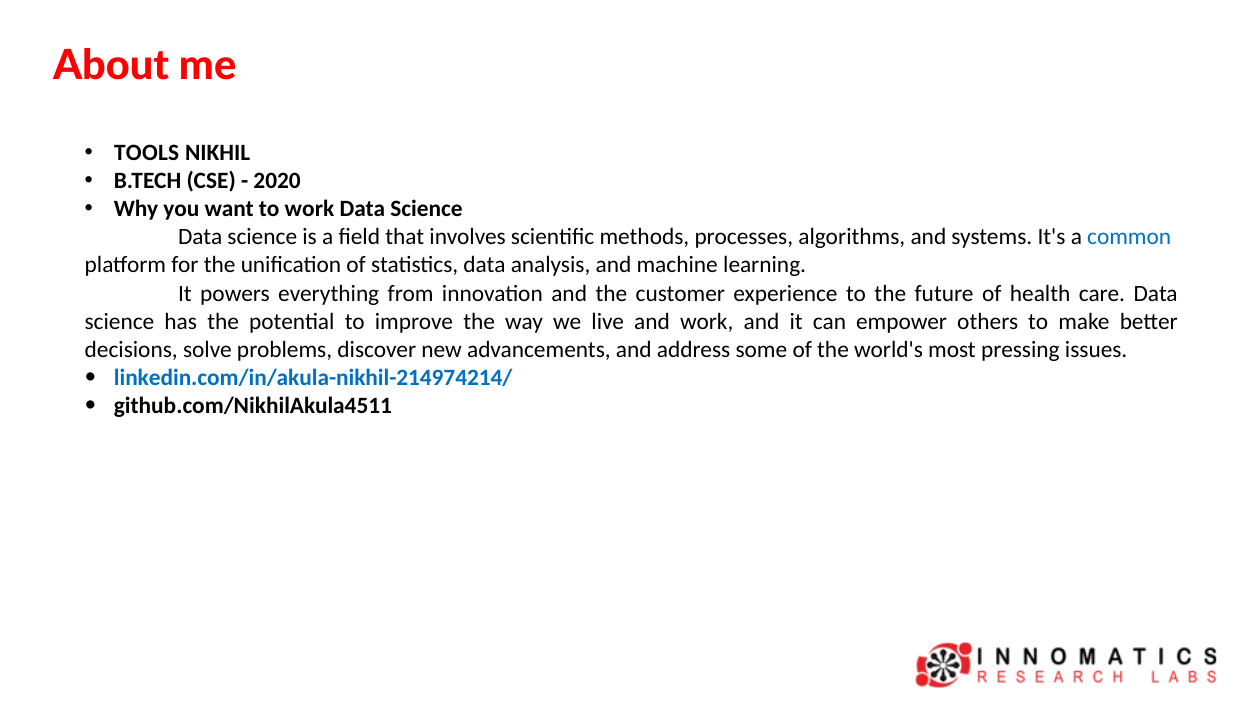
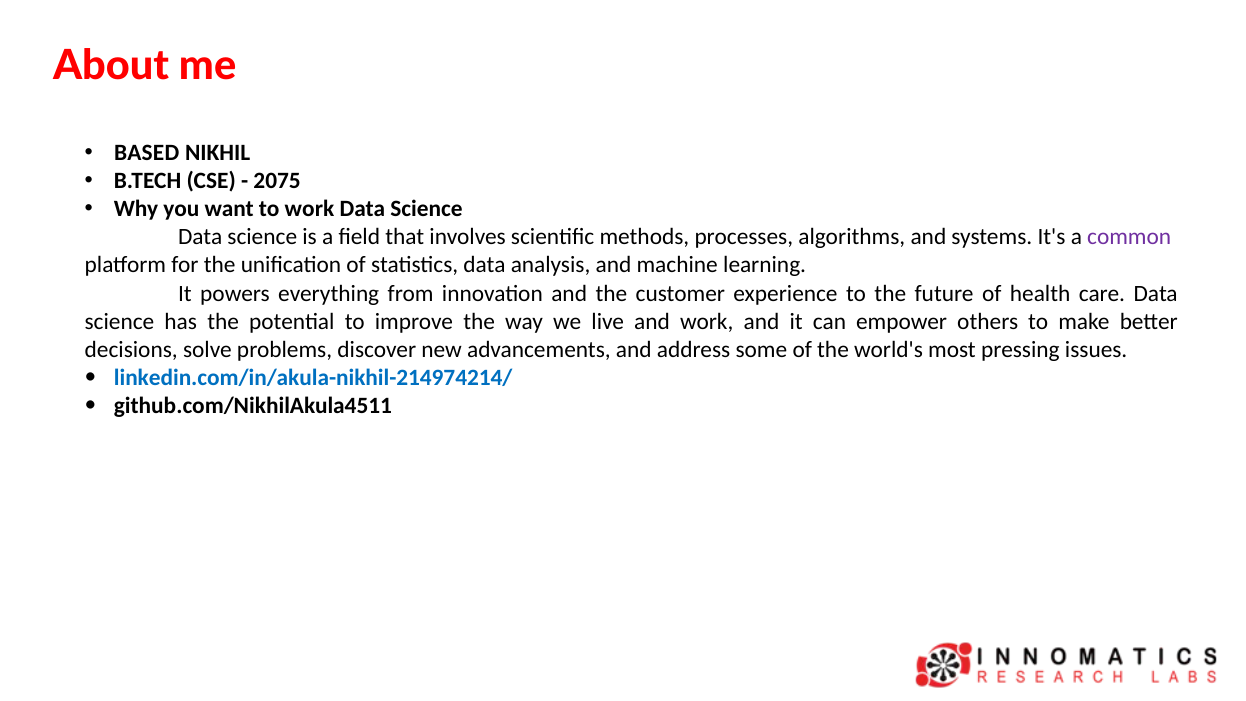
TOOLS: TOOLS -> BASED (147, 153)
2020: 2020 -> 2075 (277, 181)
common colour: blue -> purple (1129, 237)
